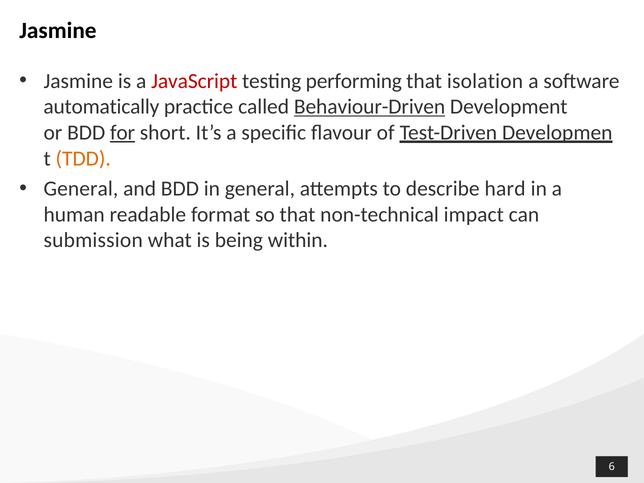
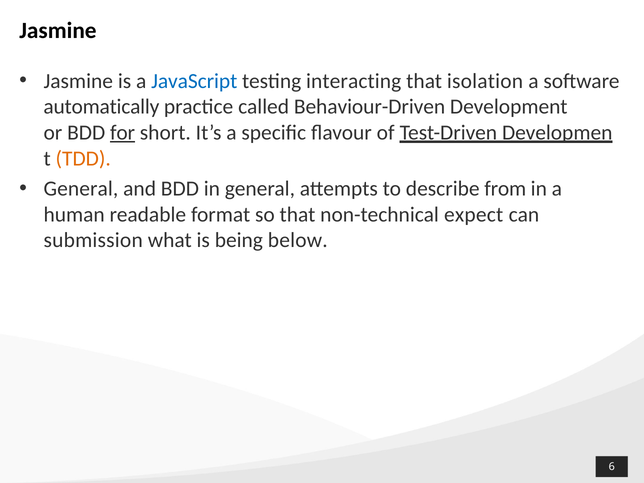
JavaScript colour: red -> blue (194, 81)
performing: performing -> interacting (354, 81)
Behaviour-Driven underline: present -> none (370, 107)
hard: hard -> from (505, 189)
impact: impact -> expect (474, 215)
within: within -> below (298, 240)
